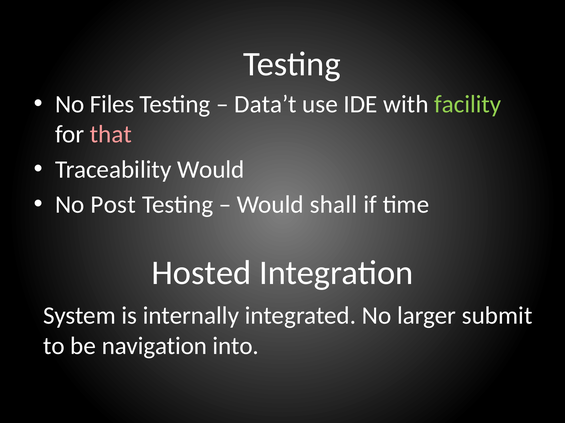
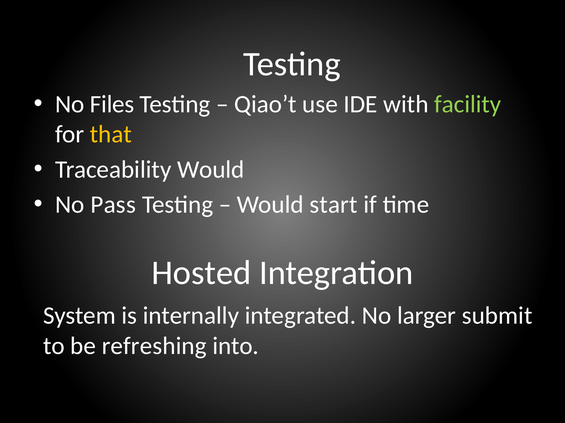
Data’t: Data’t -> Qiao’t (265, 104)
that colour: pink -> yellow (111, 135)
Post: Post -> Pass (113, 205)
shall: shall -> start (333, 205)
navigation: navigation -> refreshing (154, 346)
